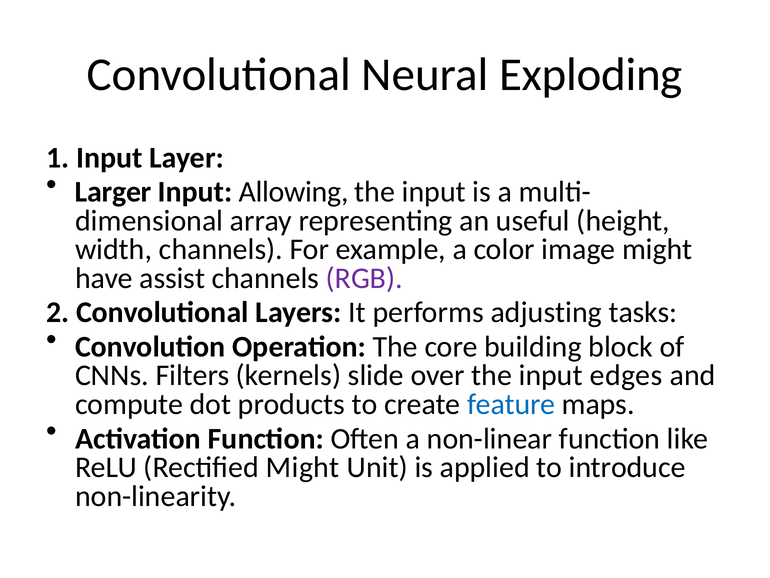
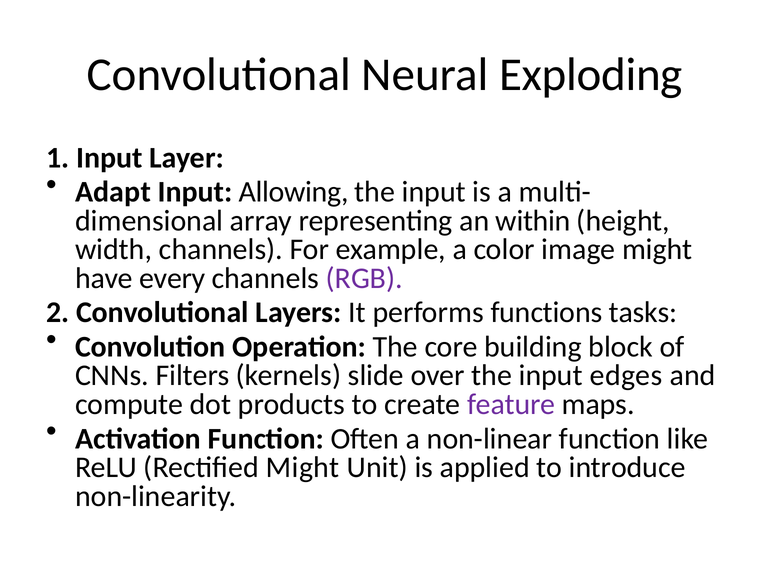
Larger: Larger -> Adapt (113, 192)
useful: useful -> within (533, 220)
assist: assist -> every (172, 278)
adjusting: adjusting -> functions (546, 312)
feature colour: blue -> purple (511, 404)
